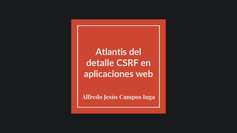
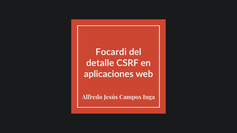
Atlantis: Atlantis -> Focardi (111, 52)
